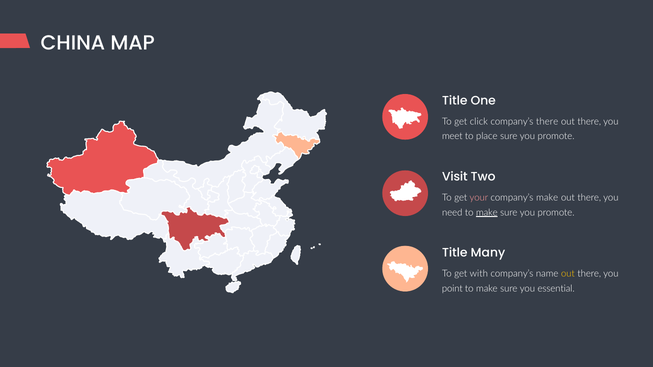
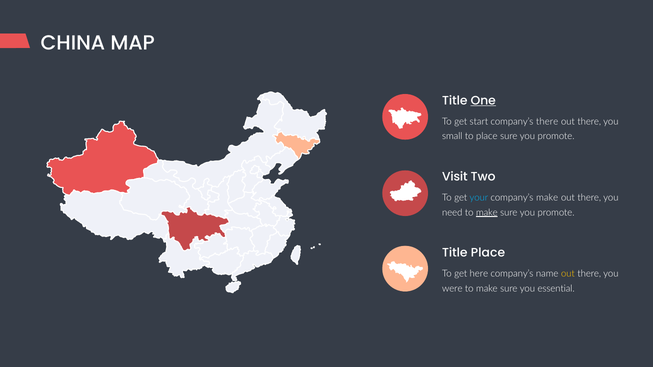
One underline: none -> present (483, 101)
click: click -> start (479, 122)
meet: meet -> small (452, 136)
your colour: pink -> light blue (479, 198)
Title Many: Many -> Place (488, 253)
with: with -> here (479, 274)
point: point -> were (452, 289)
